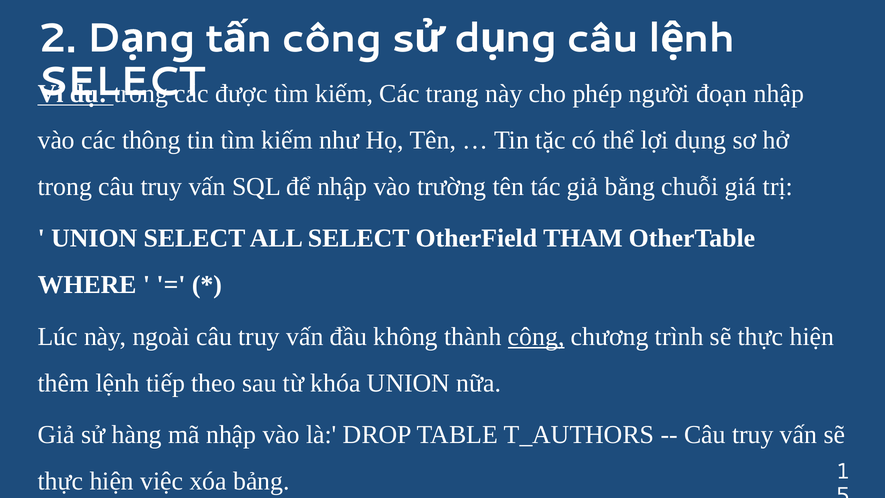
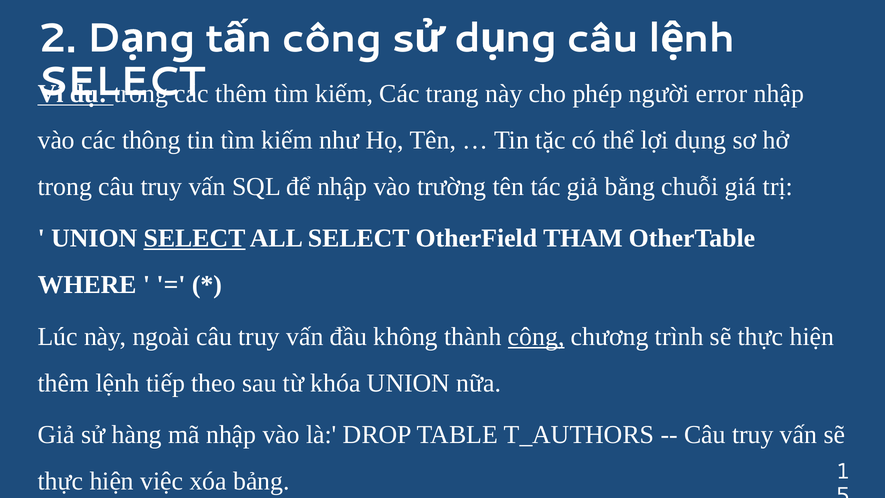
được: được -> thêm (241, 94)
đoạn: đoạn -> error (722, 94)
SELECT underline: none -> present (194, 238)
